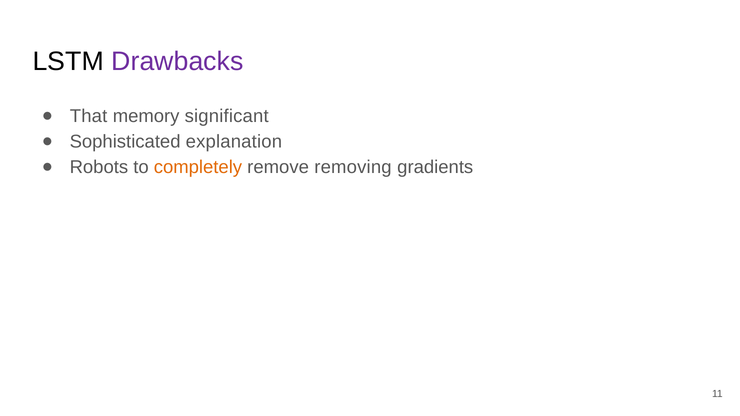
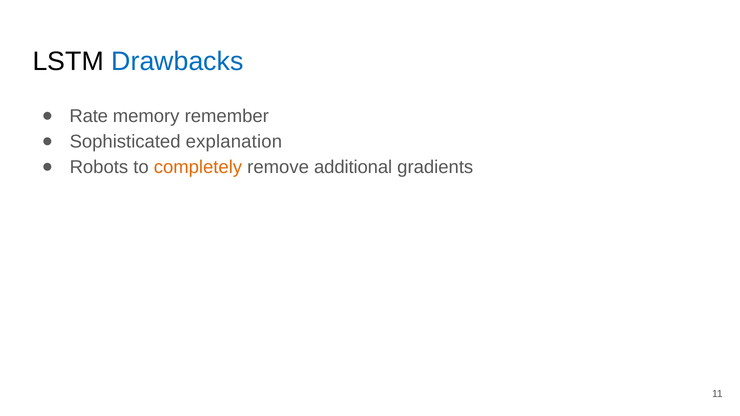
Drawbacks colour: purple -> blue (177, 61)
That: That -> Rate (89, 116)
significant: significant -> remember (227, 116)
removing: removing -> additional (353, 167)
